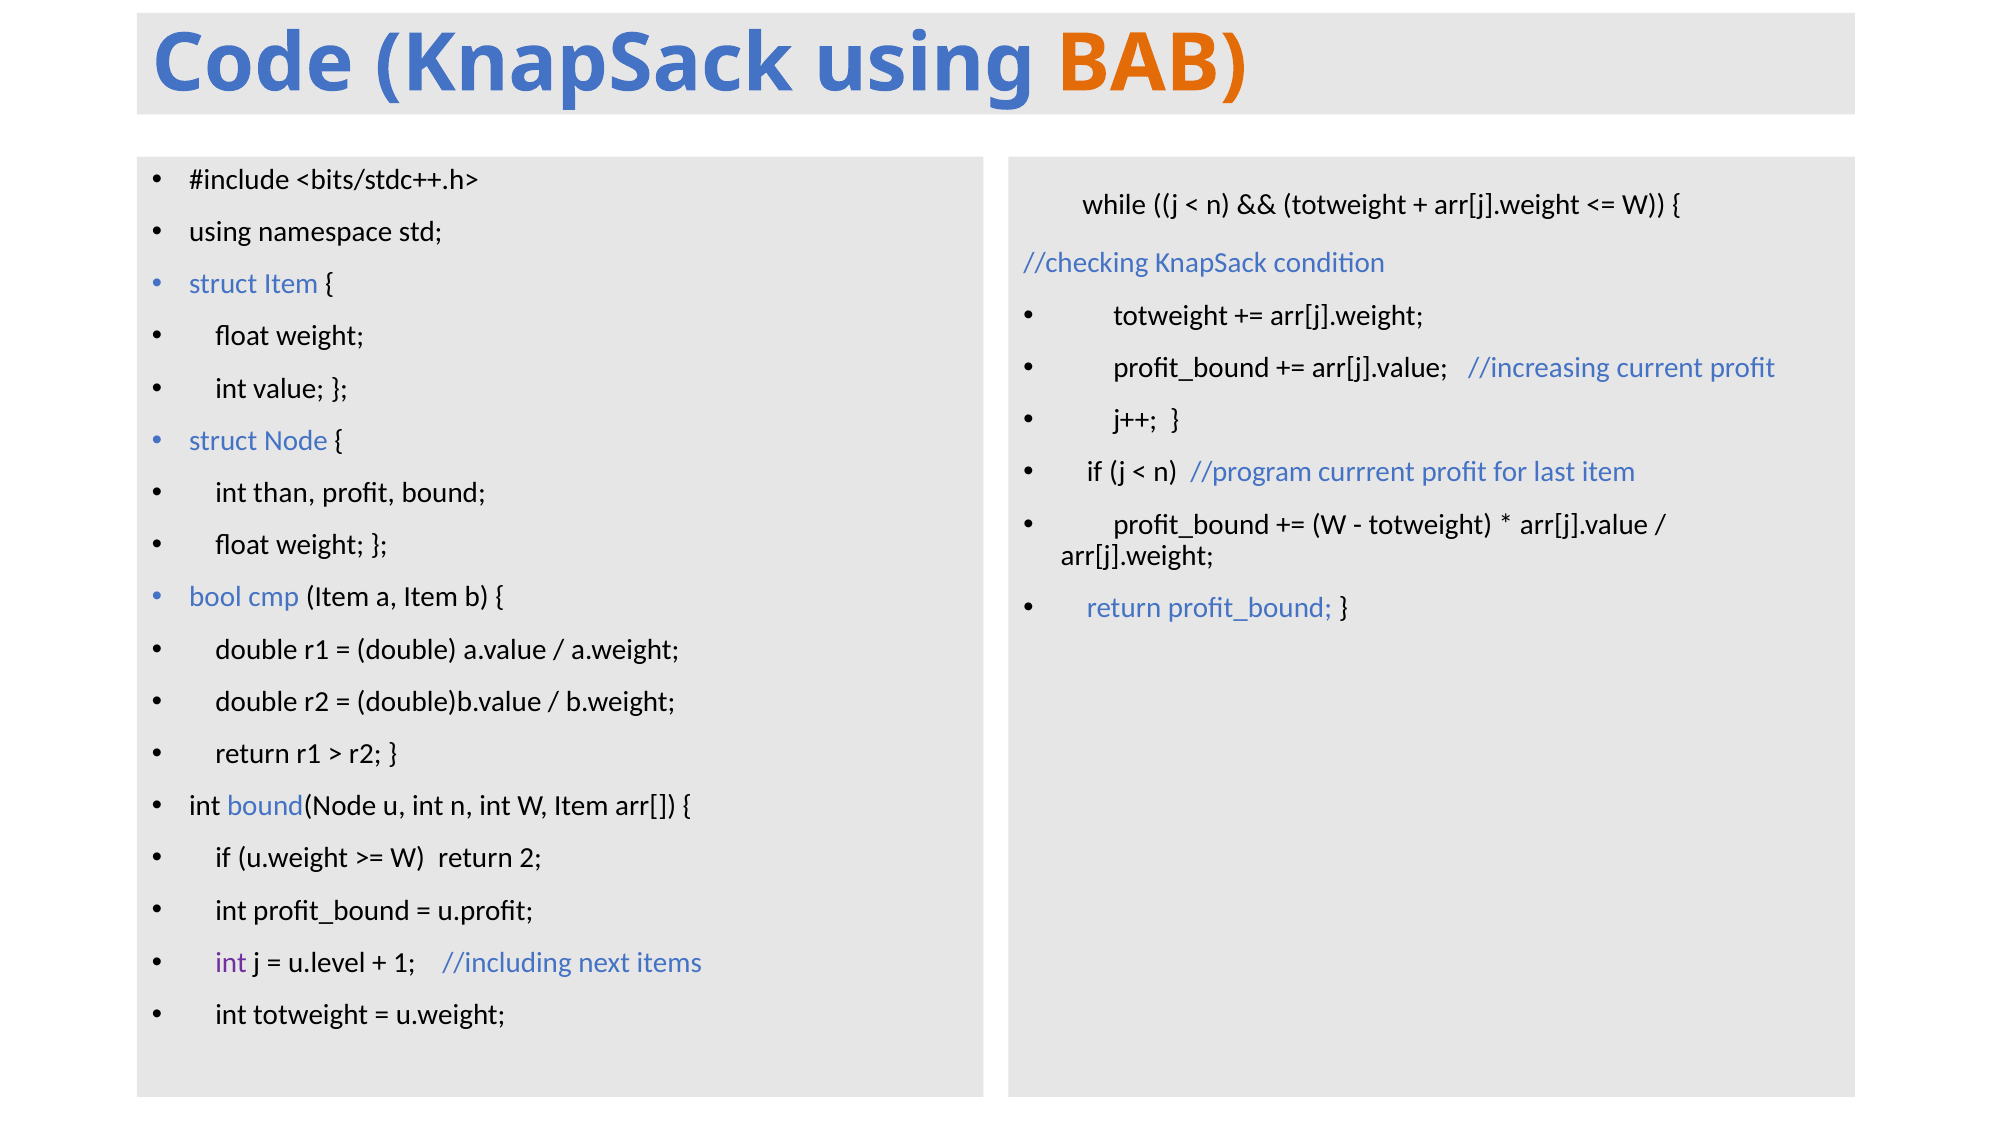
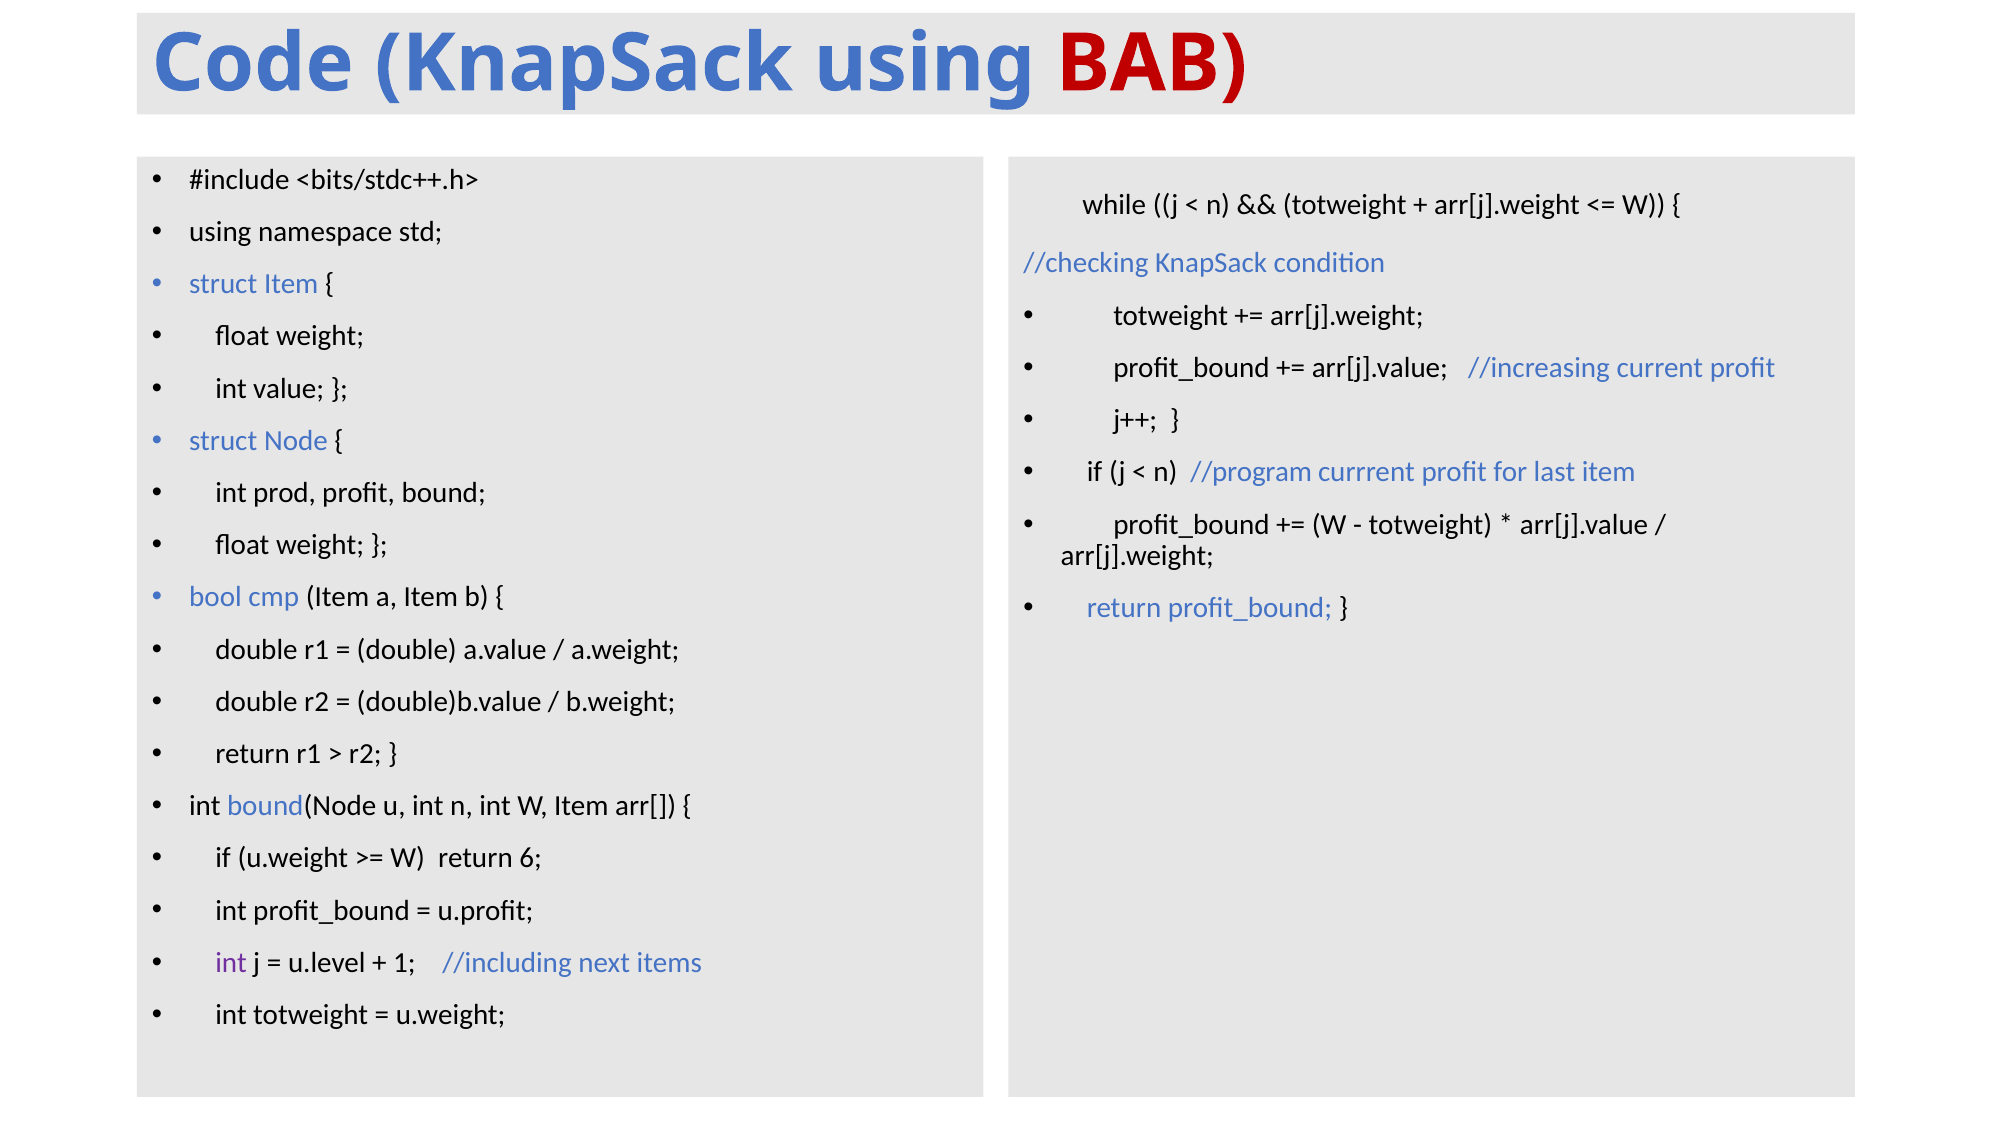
BAB colour: orange -> red (1152, 64)
than: than -> prod (285, 493)
2: 2 -> 6 (531, 858)
